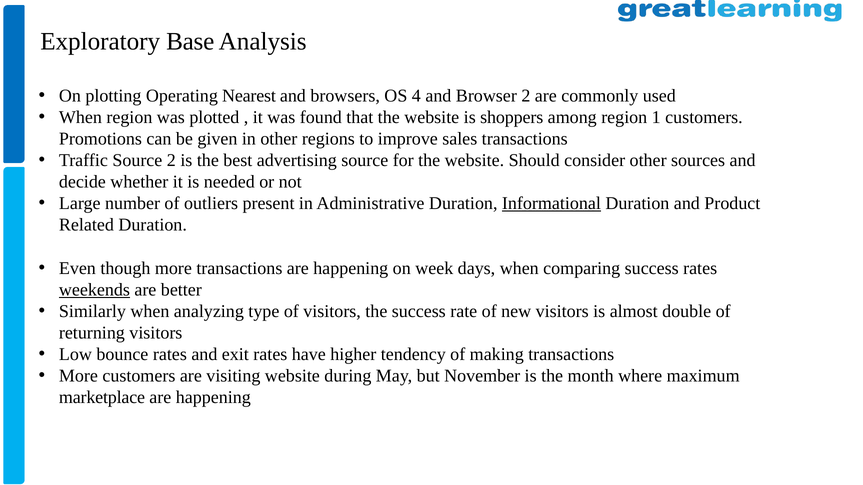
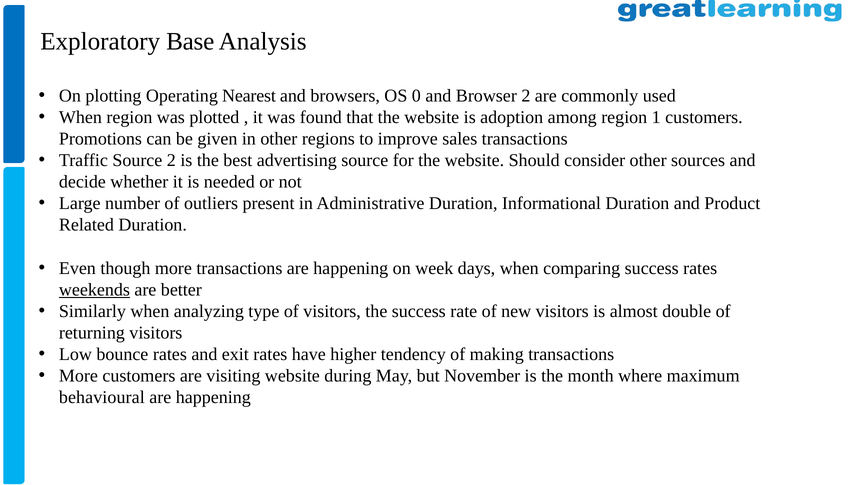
4: 4 -> 0 (416, 96)
shoppers: shoppers -> adoption (512, 117)
Informational underline: present -> none (551, 204)
marketplace: marketplace -> behavioural (102, 398)
